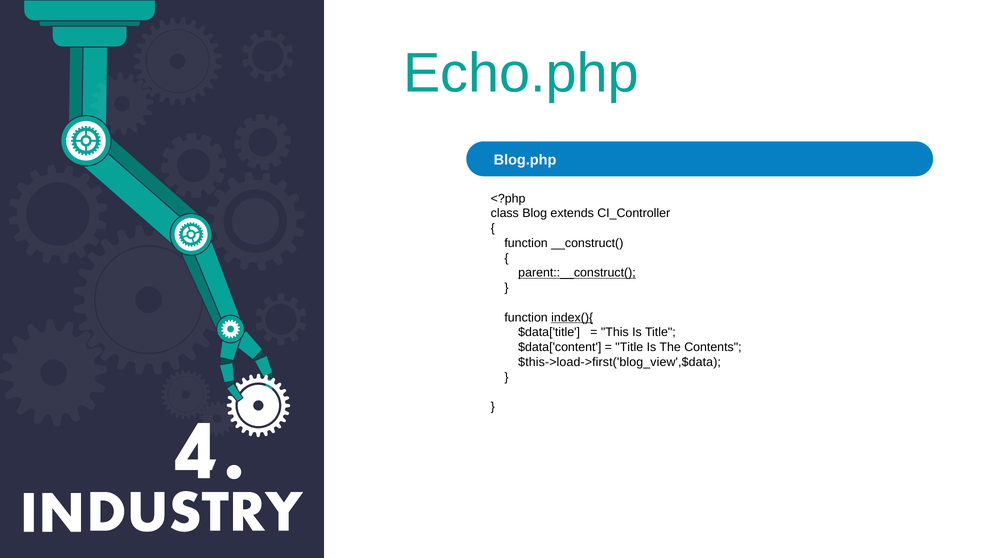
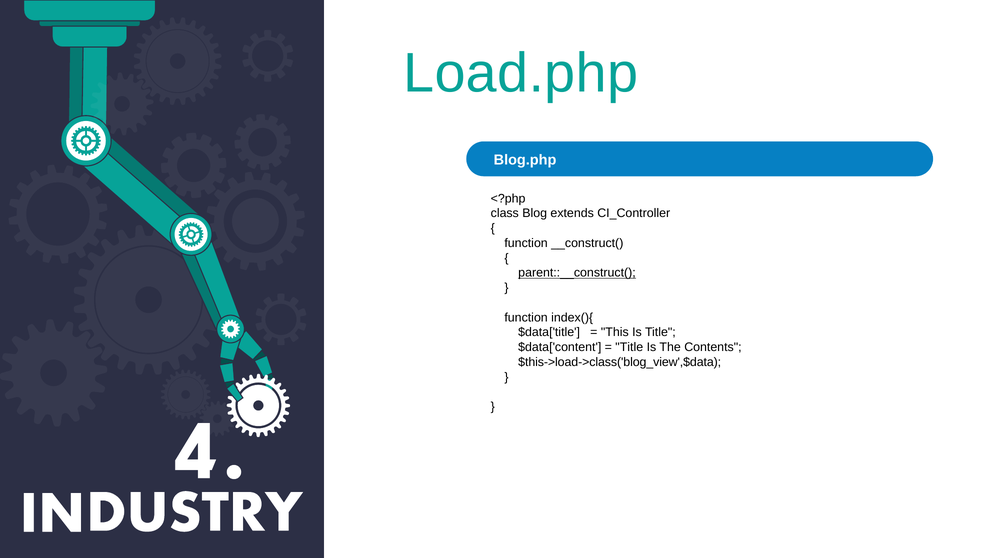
Echo.php: Echo.php -> Load.php (521, 73)
index(){ underline: present -> none (572, 317)
$this->load->first('blog_view',$data: $this->load->first('blog_view',$data -> $this->load->class('blog_view',$data (620, 362)
